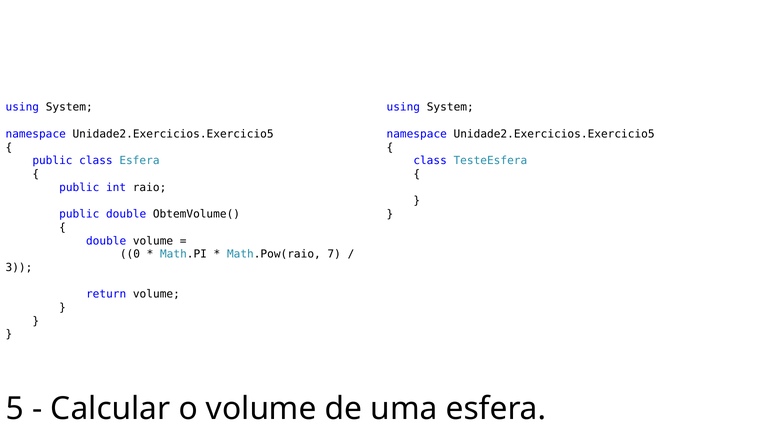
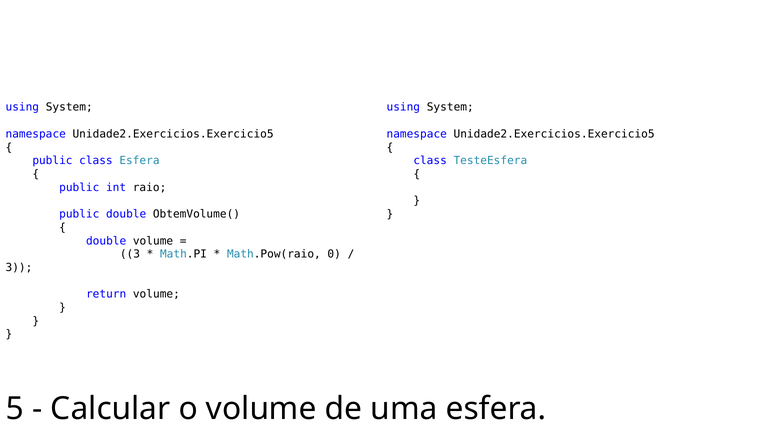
0: 0 -> 3 (130, 254)
7: 7 -> 0 (334, 254)
